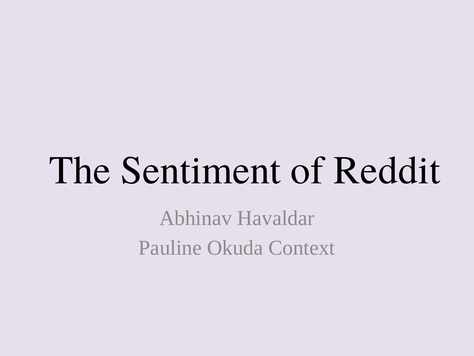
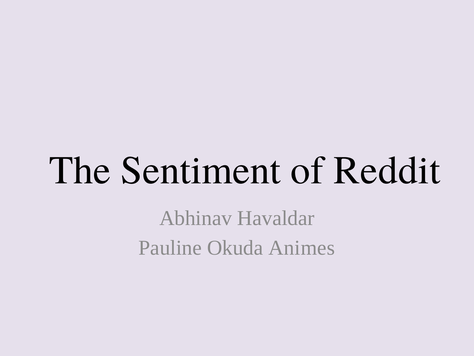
Context: Context -> Animes (302, 247)
